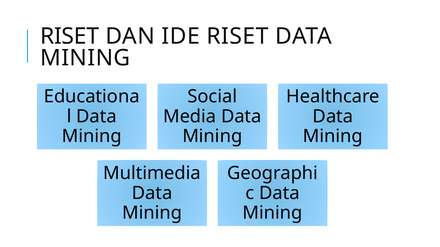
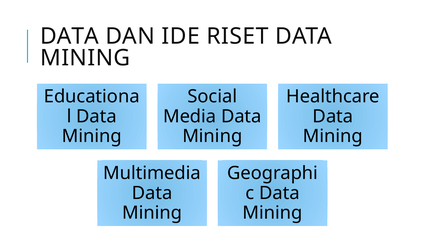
RISET: RISET -> DATA (70, 36)
